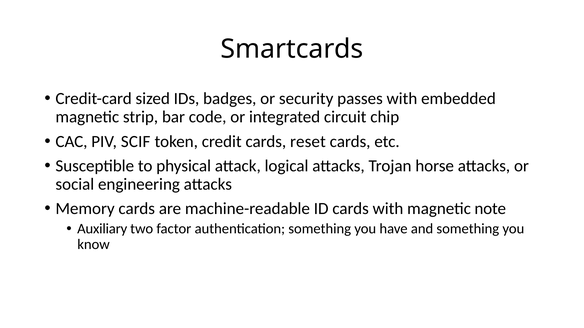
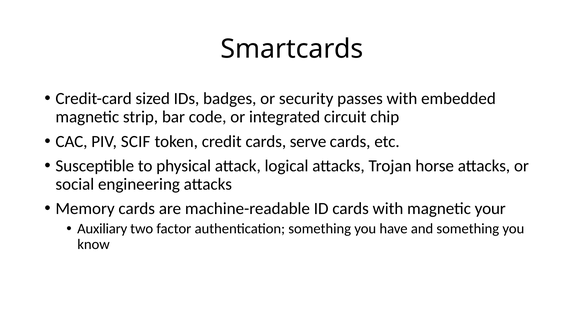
reset: reset -> serve (308, 142)
note: note -> your (490, 209)
